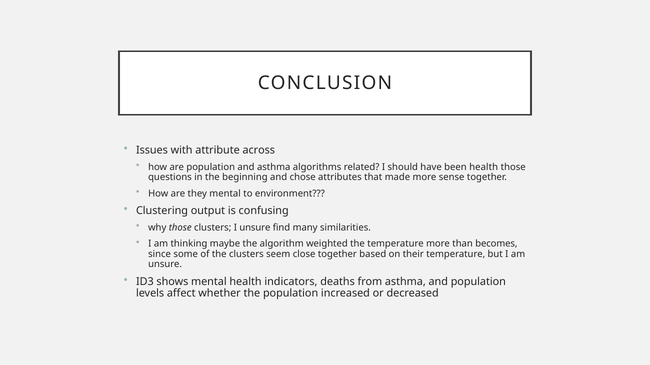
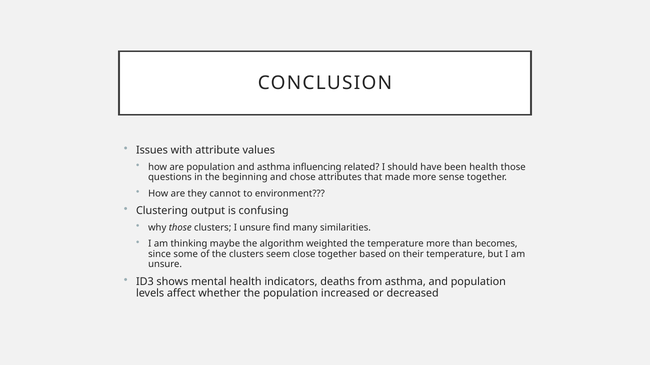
across: across -> values (259, 150)
algorithms: algorithms -> influencing (317, 167)
they mental: mental -> cannot (225, 194)
